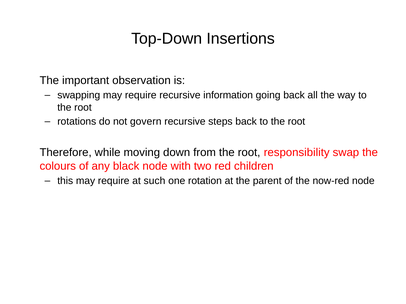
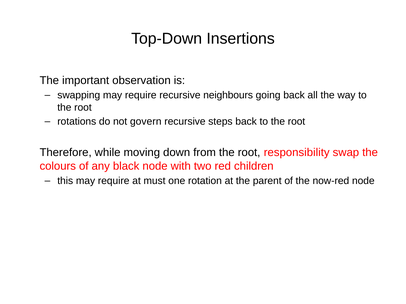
information: information -> neighbours (228, 95)
such: such -> must (155, 181)
